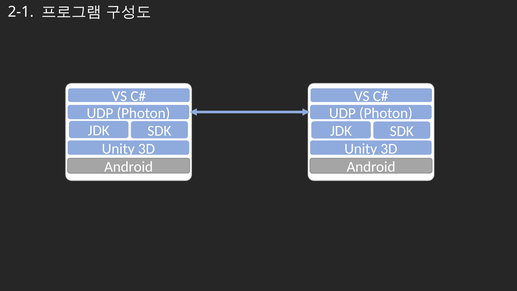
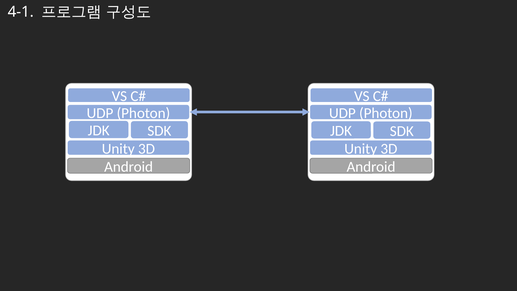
2-1: 2-1 -> 4-1 (21, 12)
